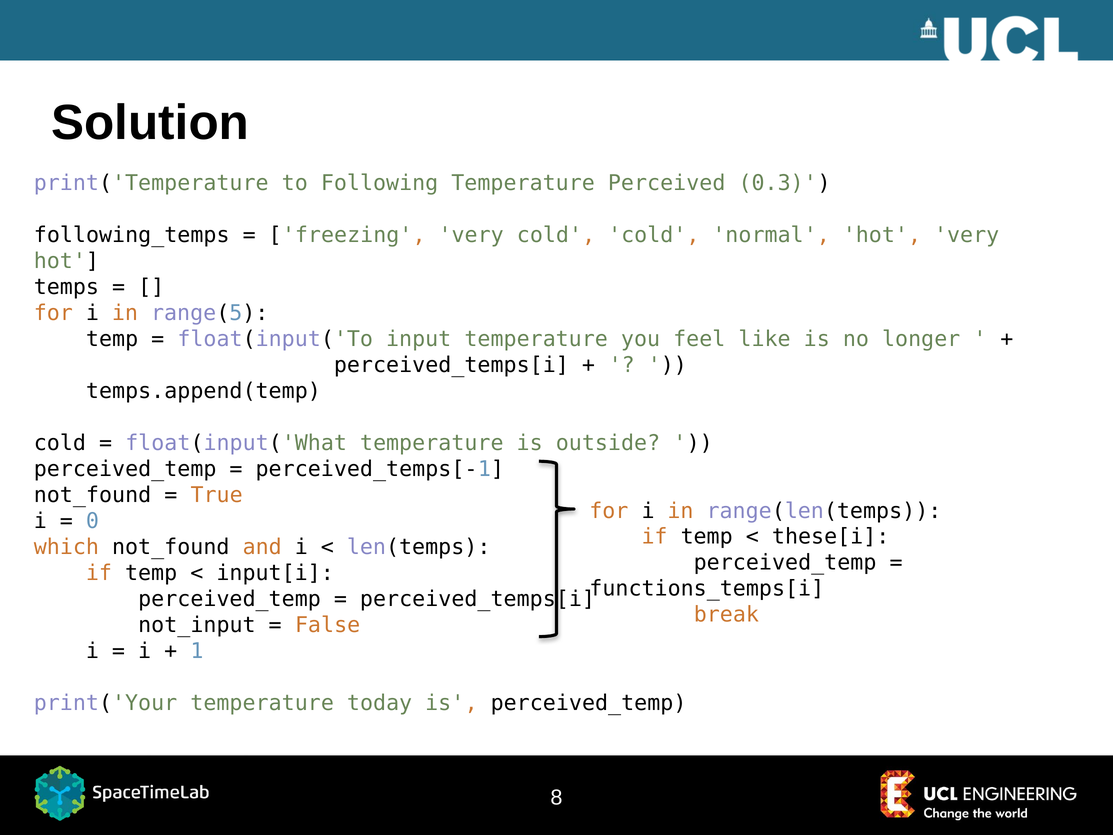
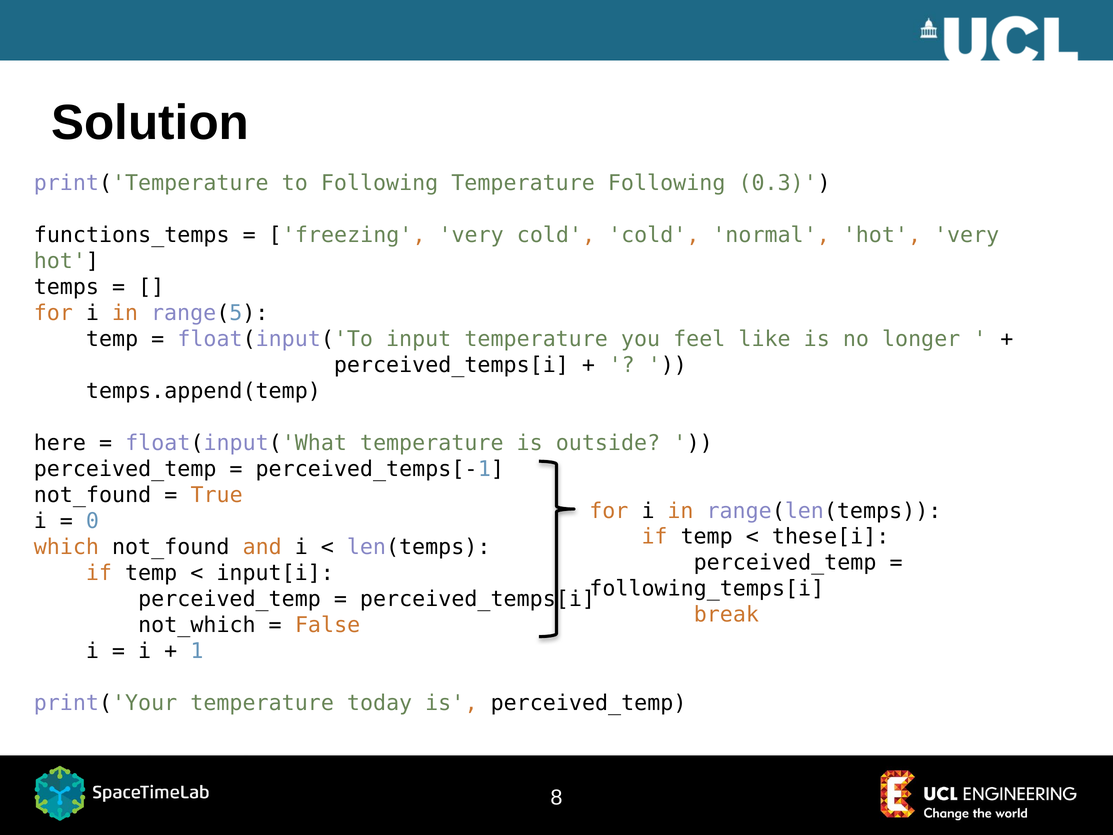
Temperature Perceived: Perceived -> Following (667, 183)
following_temps: following_temps -> functions_temps (132, 235)
cold: cold -> here (60, 443)
functions_temps[i: functions_temps[i -> following_temps[i (707, 589)
not_input: not_input -> not_which (197, 625)
